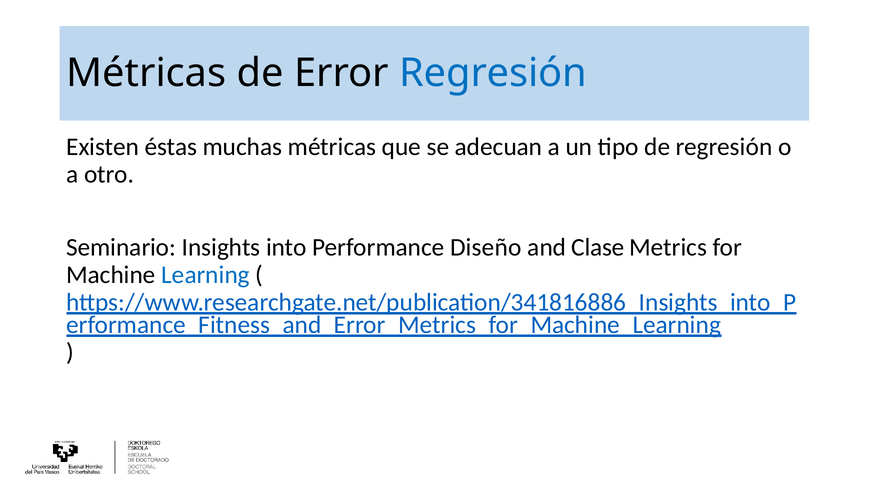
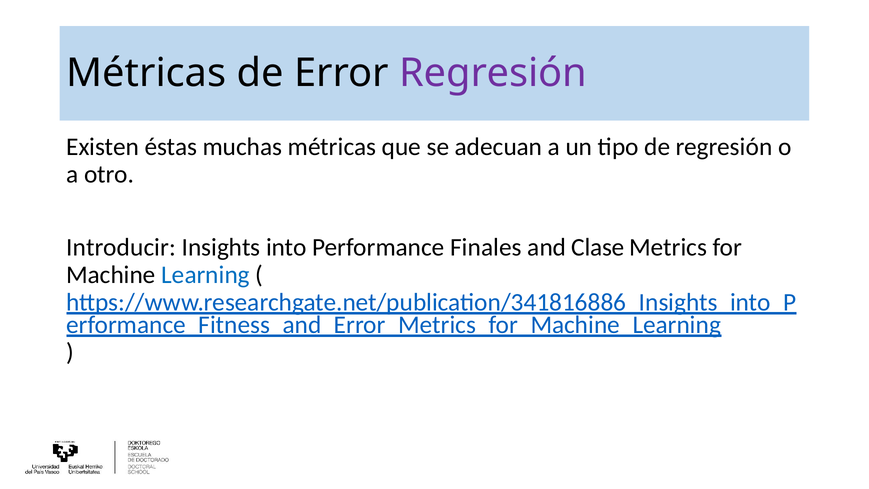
Regresión colour: blue -> purple (493, 73)
Seminario: Seminario -> Introducir (121, 247)
Diseño: Diseño -> Finales (486, 247)
